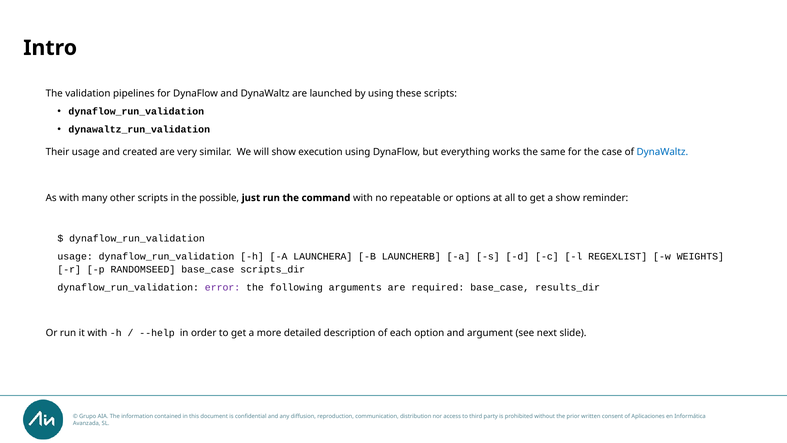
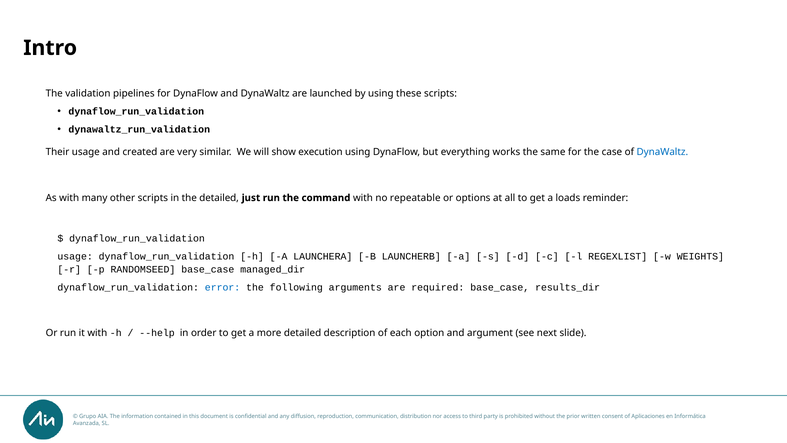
the possible: possible -> detailed (219, 198)
a show: show -> loads (568, 198)
scripts_dir: scripts_dir -> managed_dir (273, 269)
error colour: purple -> blue (223, 287)
